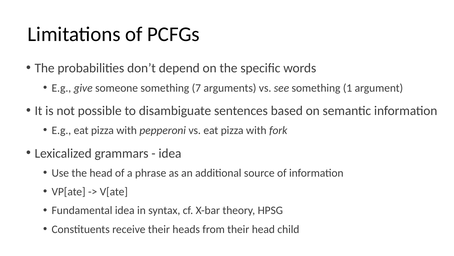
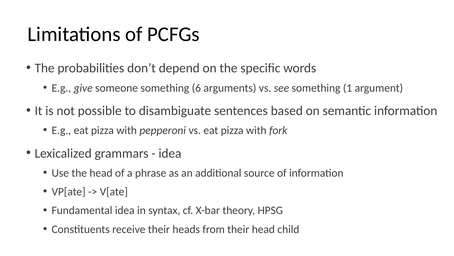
7: 7 -> 6 (196, 88)
